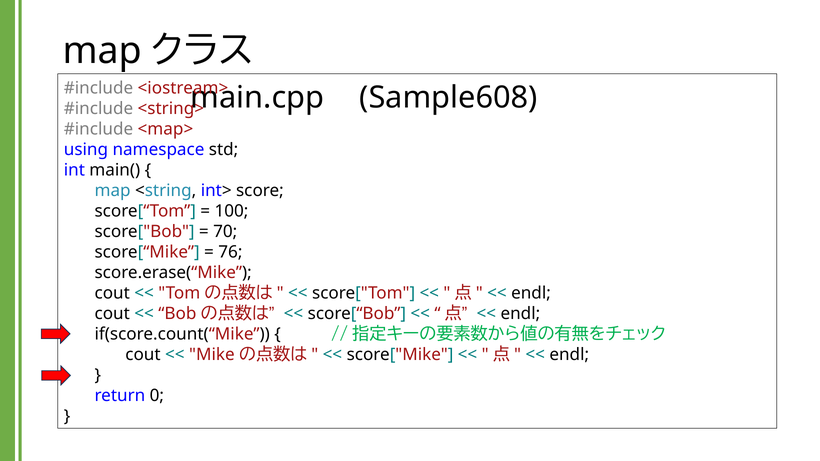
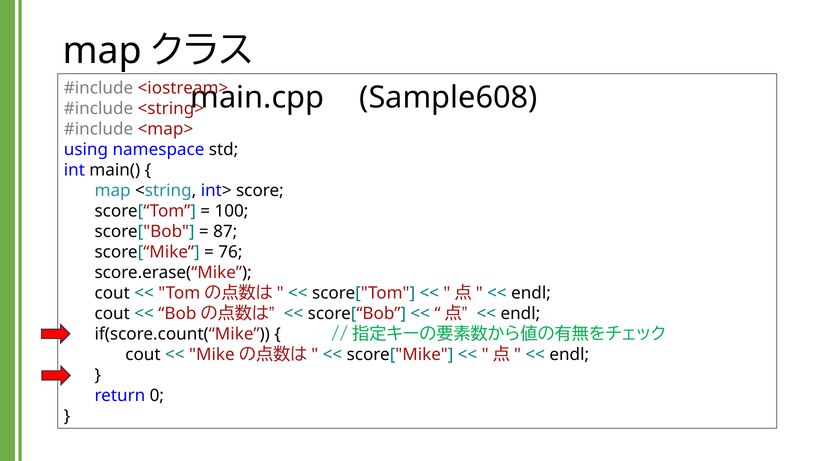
70: 70 -> 87 (225, 232)
